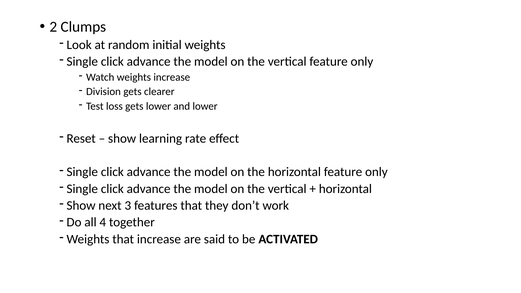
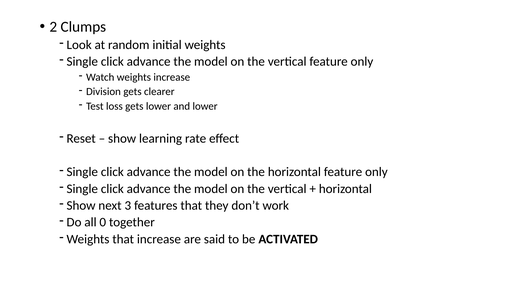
4: 4 -> 0 (103, 222)
